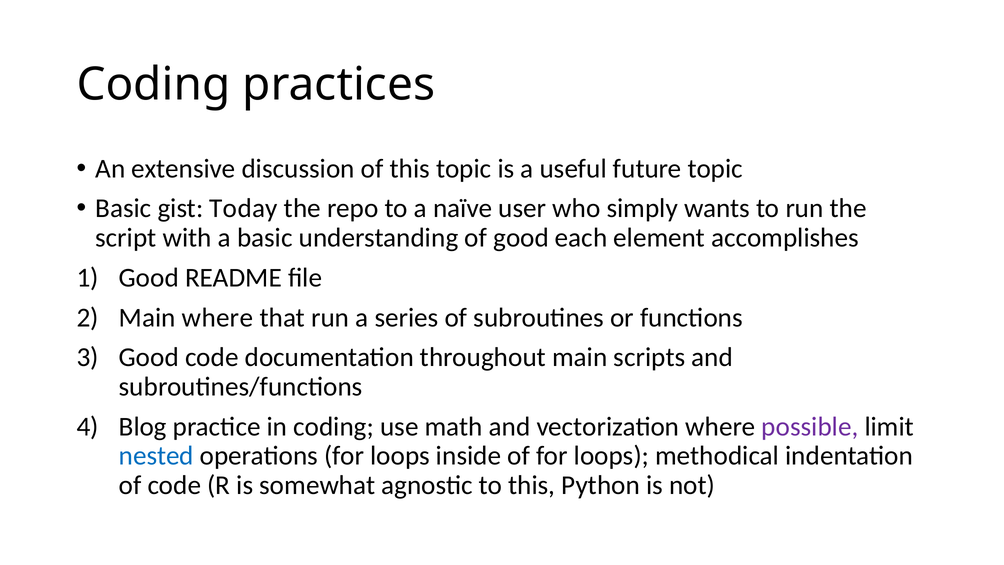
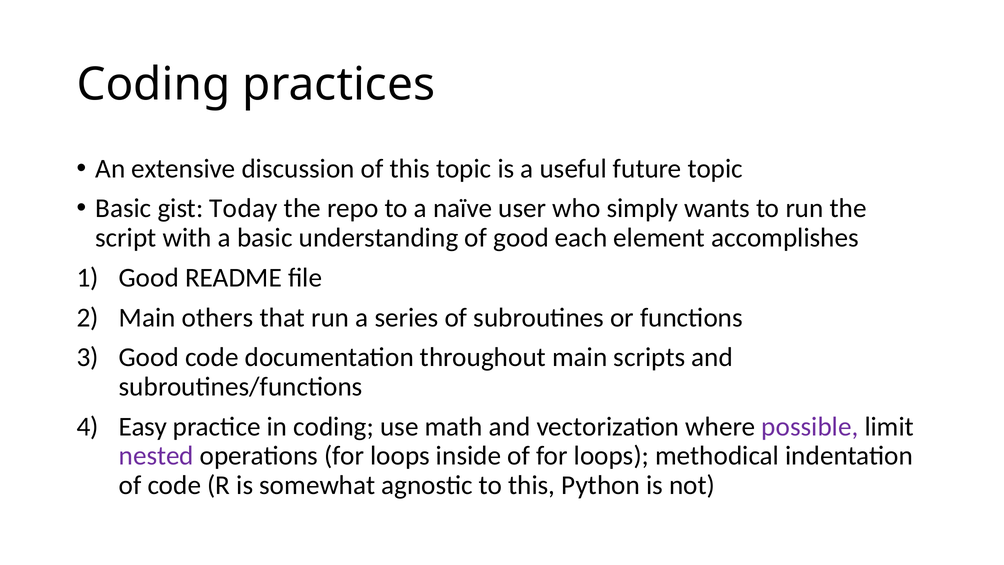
Main where: where -> others (218, 317)
Blog: Blog -> Easy (143, 426)
nested colour: blue -> purple (156, 456)
